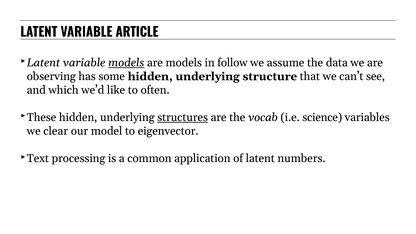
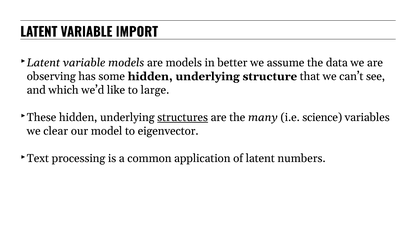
ARTICLE: ARTICLE -> IMPORT (137, 32)
models underline: present -> none (126, 63)
follow: follow -> better (232, 63)
often: often -> large (155, 90)
vocab: vocab -> many (263, 117)
